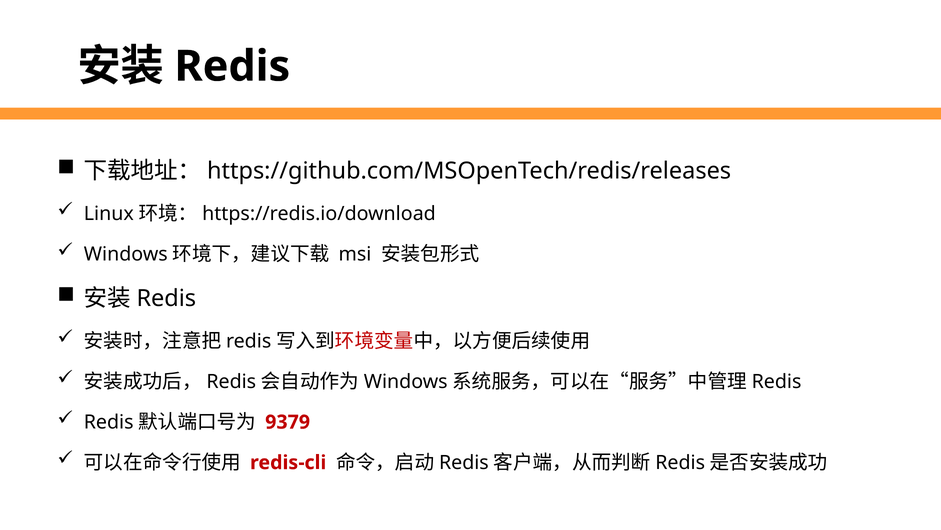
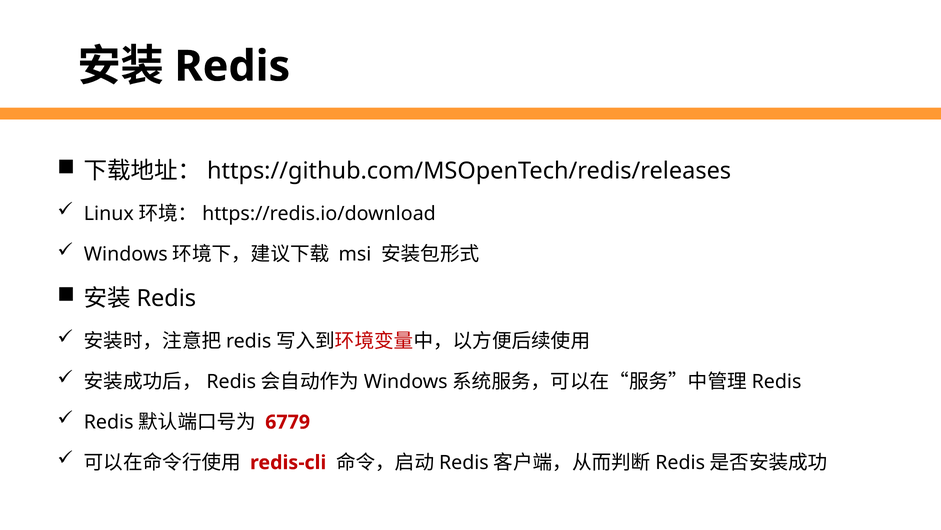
9379: 9379 -> 6779 (288, 422)
